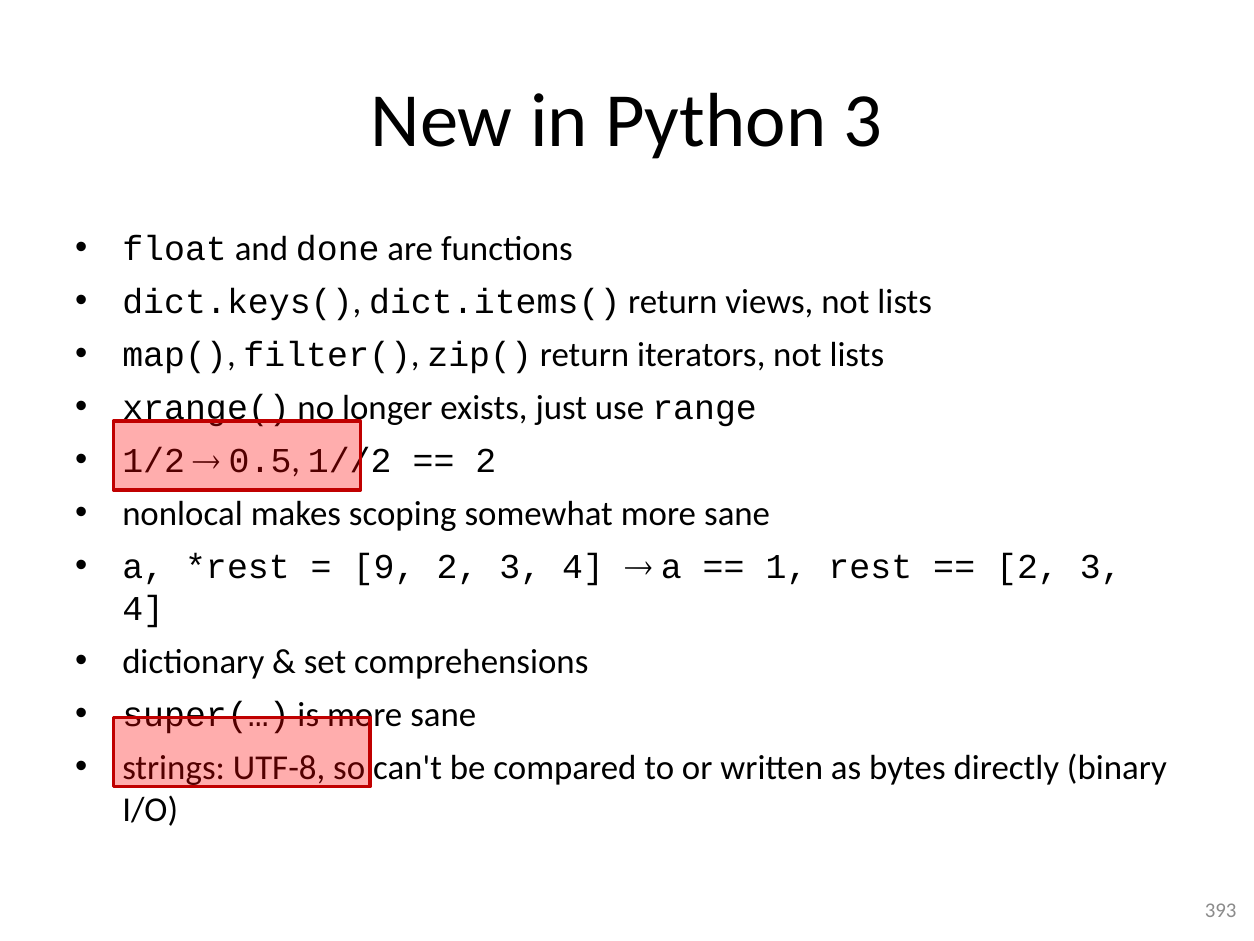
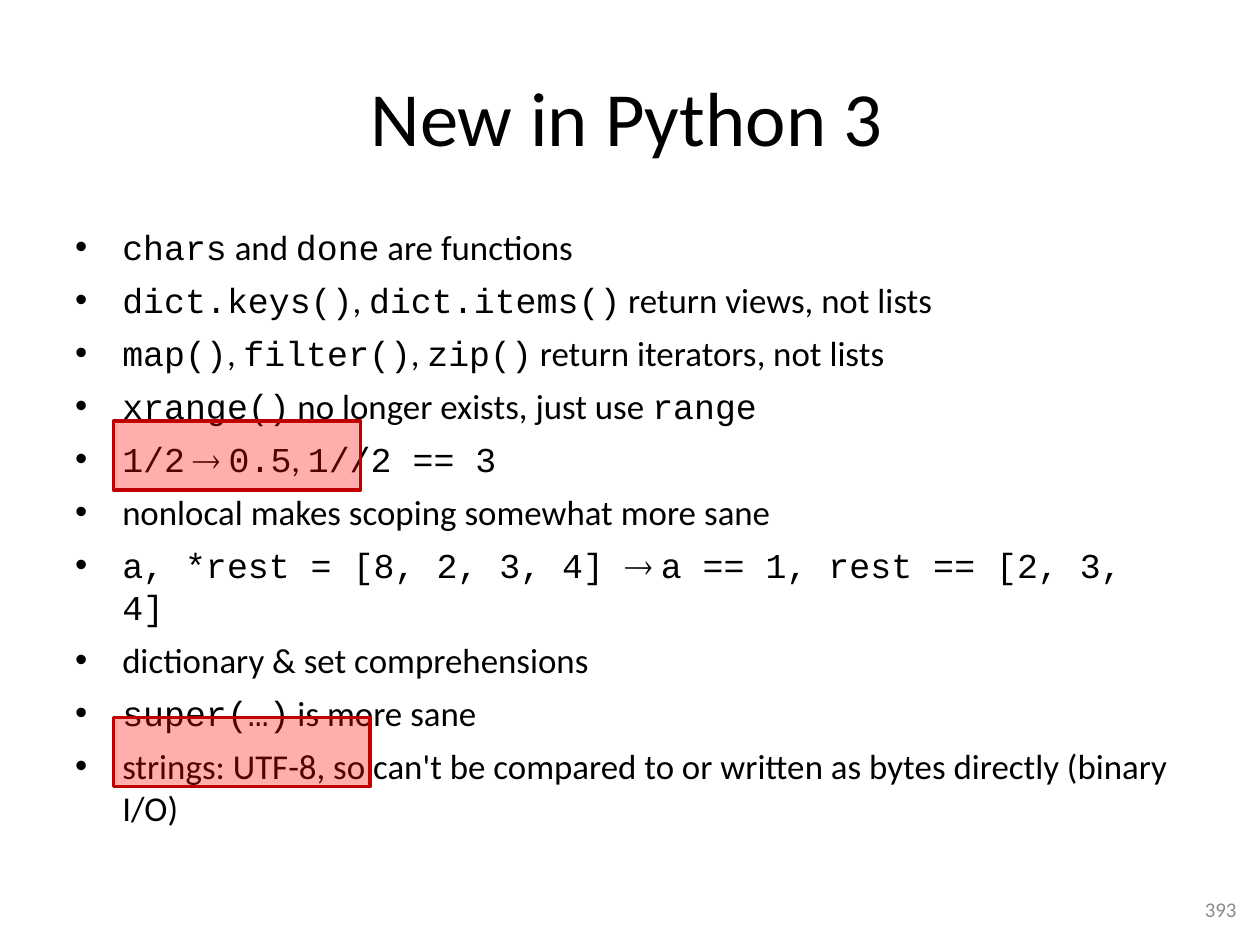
float: float -> chars (175, 249)
2: 2 -> 3 (486, 461)
9: 9 -> 8 (384, 567)
